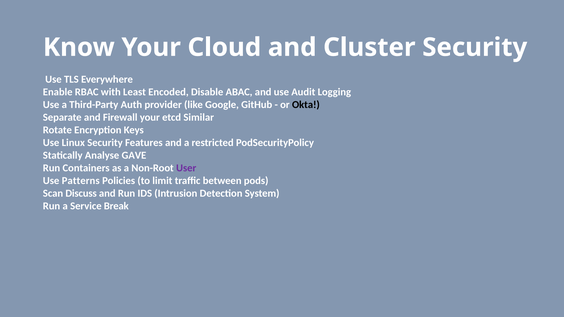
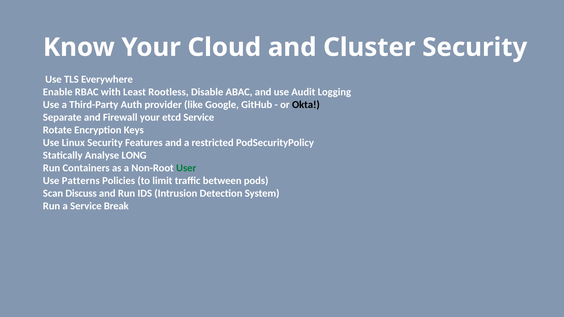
Encoded: Encoded -> Rootless (168, 92)
etcd Similar: Similar -> Service (199, 117)
GAVE: GAVE -> LONG (134, 155)
User colour: purple -> green (186, 168)
